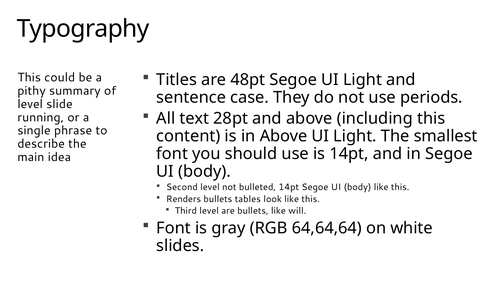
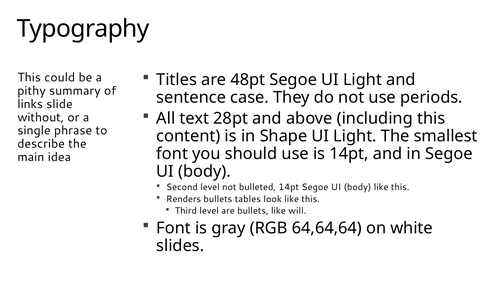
level: level -> links (30, 104)
running: running -> without (41, 117)
in Above: Above -> Shape (283, 136)
